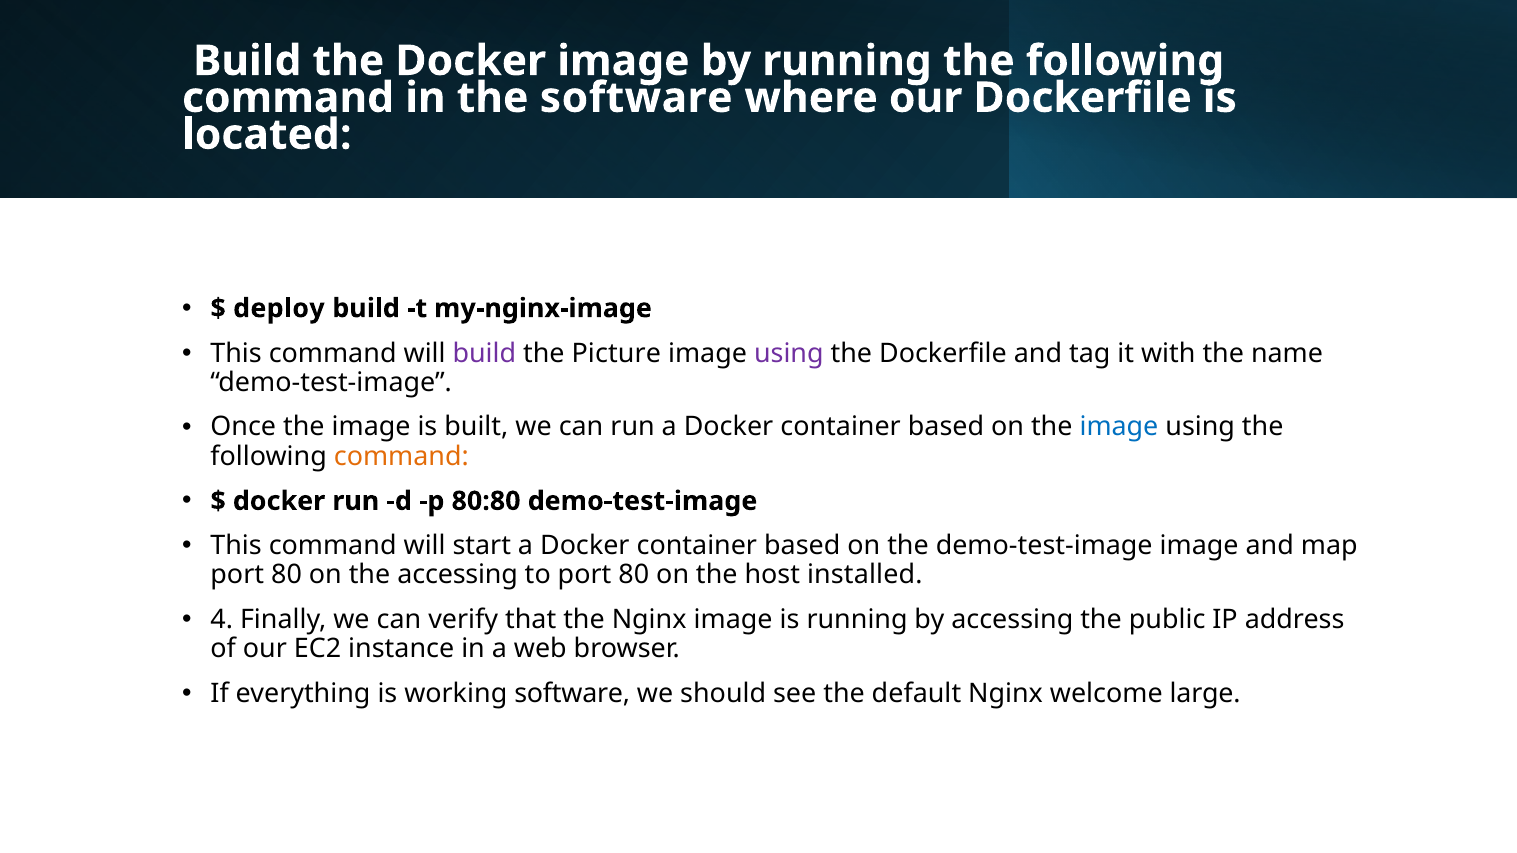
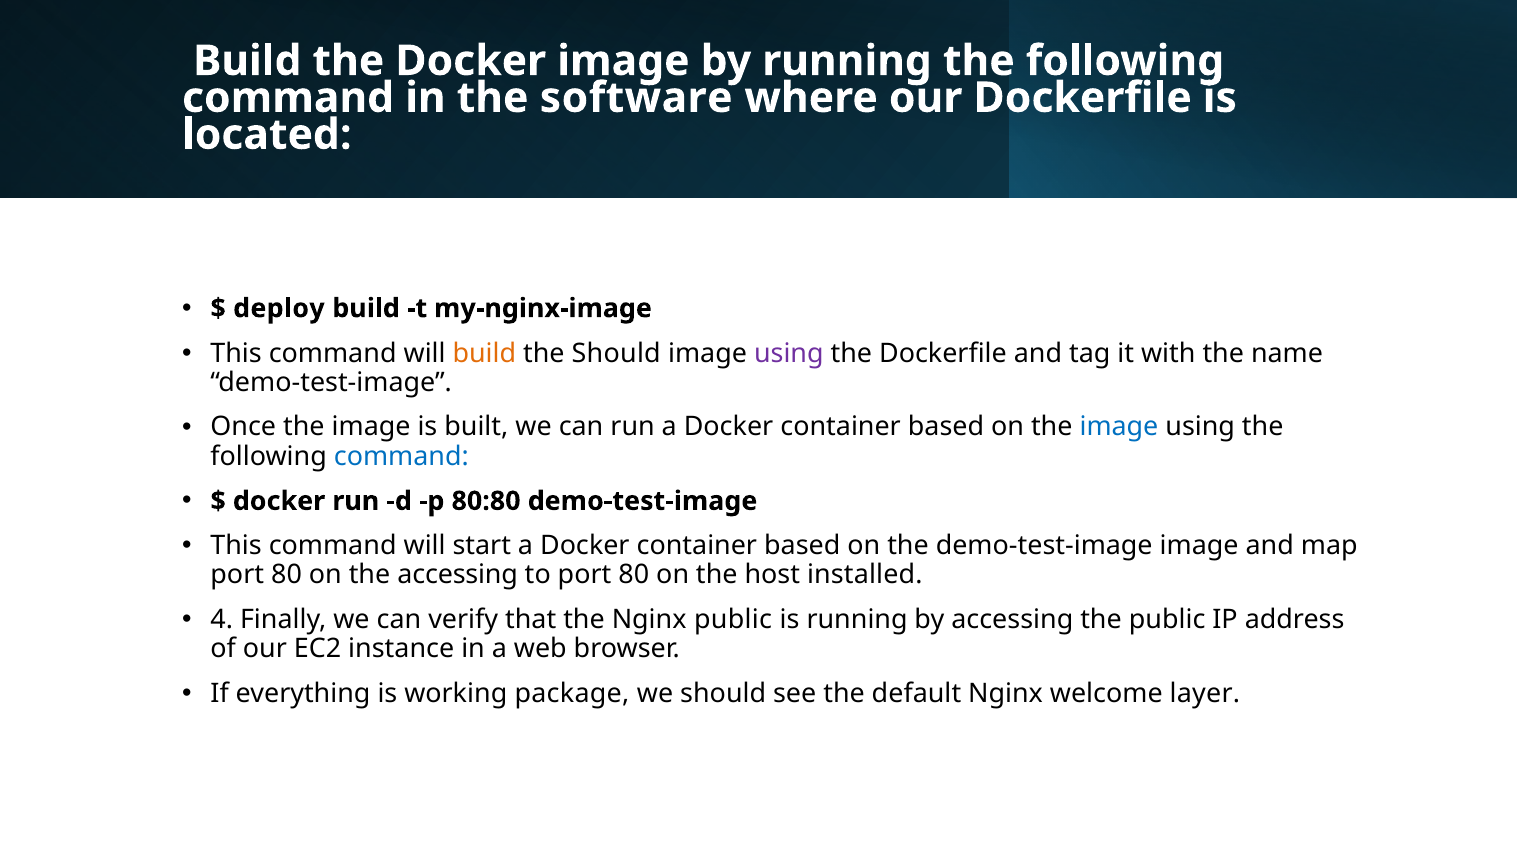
build colour: purple -> orange (484, 353)
the Picture: Picture -> Should (616, 353)
command colour: orange -> blue (401, 456)
Nginx image: image -> public (733, 620)
working software: software -> package (572, 694)
large: large -> layer (1205, 694)
